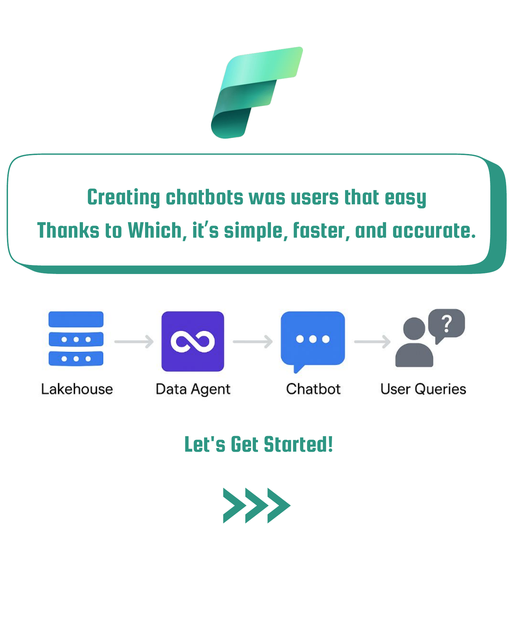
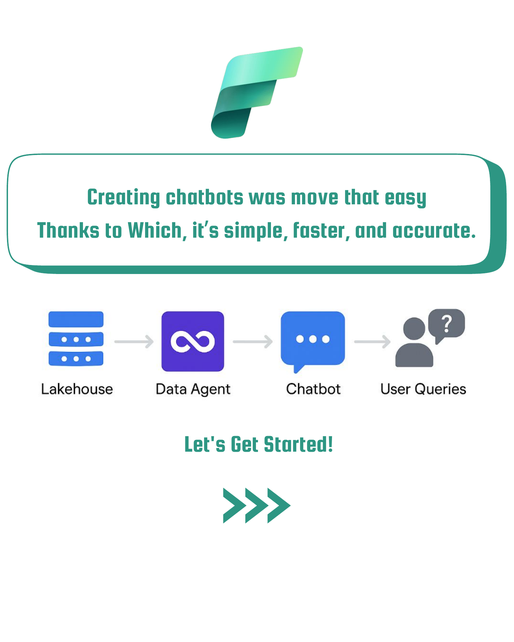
users: users -> move (315, 197)
